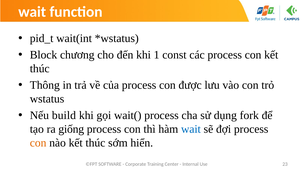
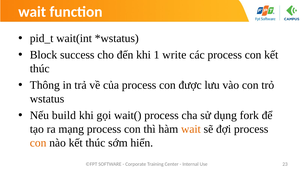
chương: chương -> success (77, 55)
const: const -> write (174, 55)
giống: giống -> mạng (71, 129)
wait colour: blue -> orange (191, 129)
